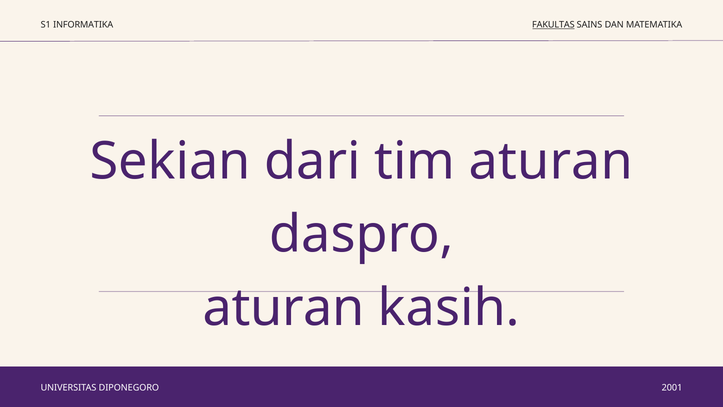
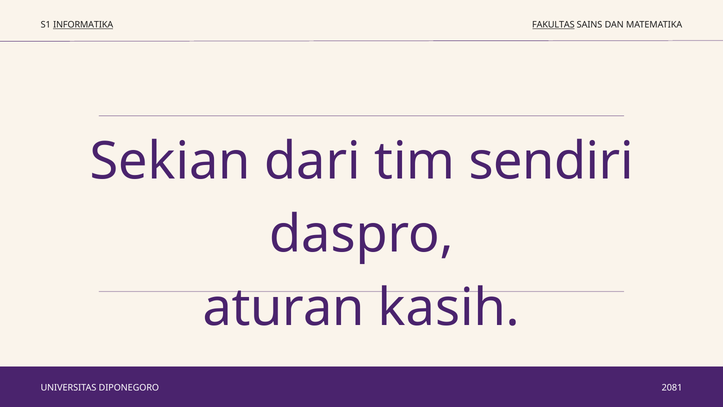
INFORMATIKA underline: none -> present (83, 25)
tim aturan: aturan -> sendiri (551, 161)
2001: 2001 -> 2081 (672, 387)
